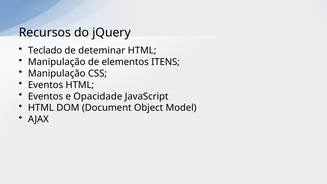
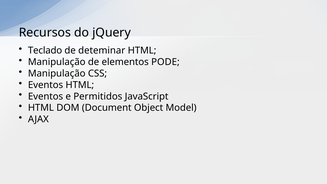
ITENS: ITENS -> PODE (165, 62)
Opacidade: Opacidade -> Permitidos (98, 96)
